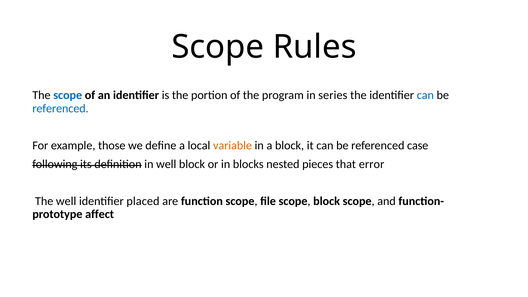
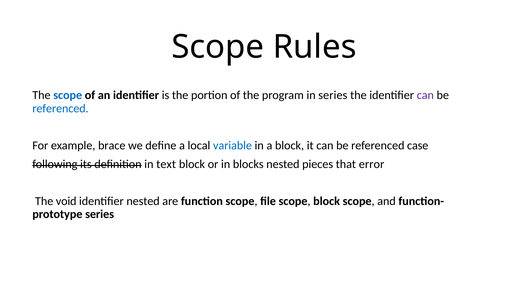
can colour: blue -> purple (425, 95)
those: those -> brace (112, 146)
variable colour: orange -> blue (233, 146)
in well: well -> text (166, 164)
The well: well -> void (66, 201)
identifier placed: placed -> nested (143, 201)
affect: affect -> series (100, 214)
